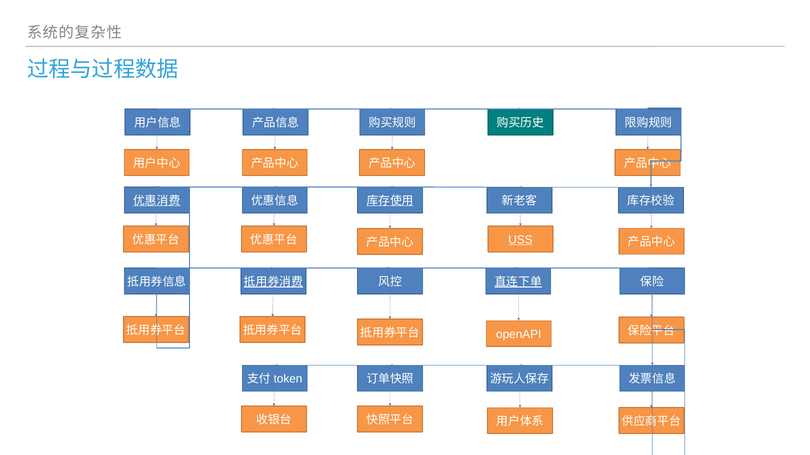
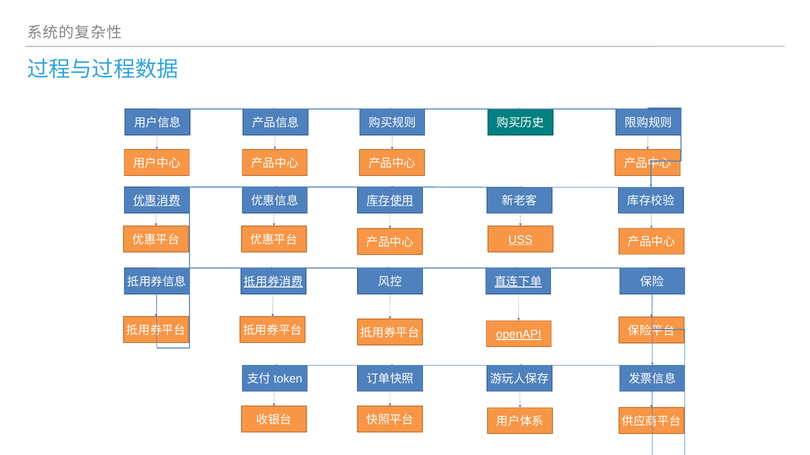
openAPI underline: none -> present (519, 335)
